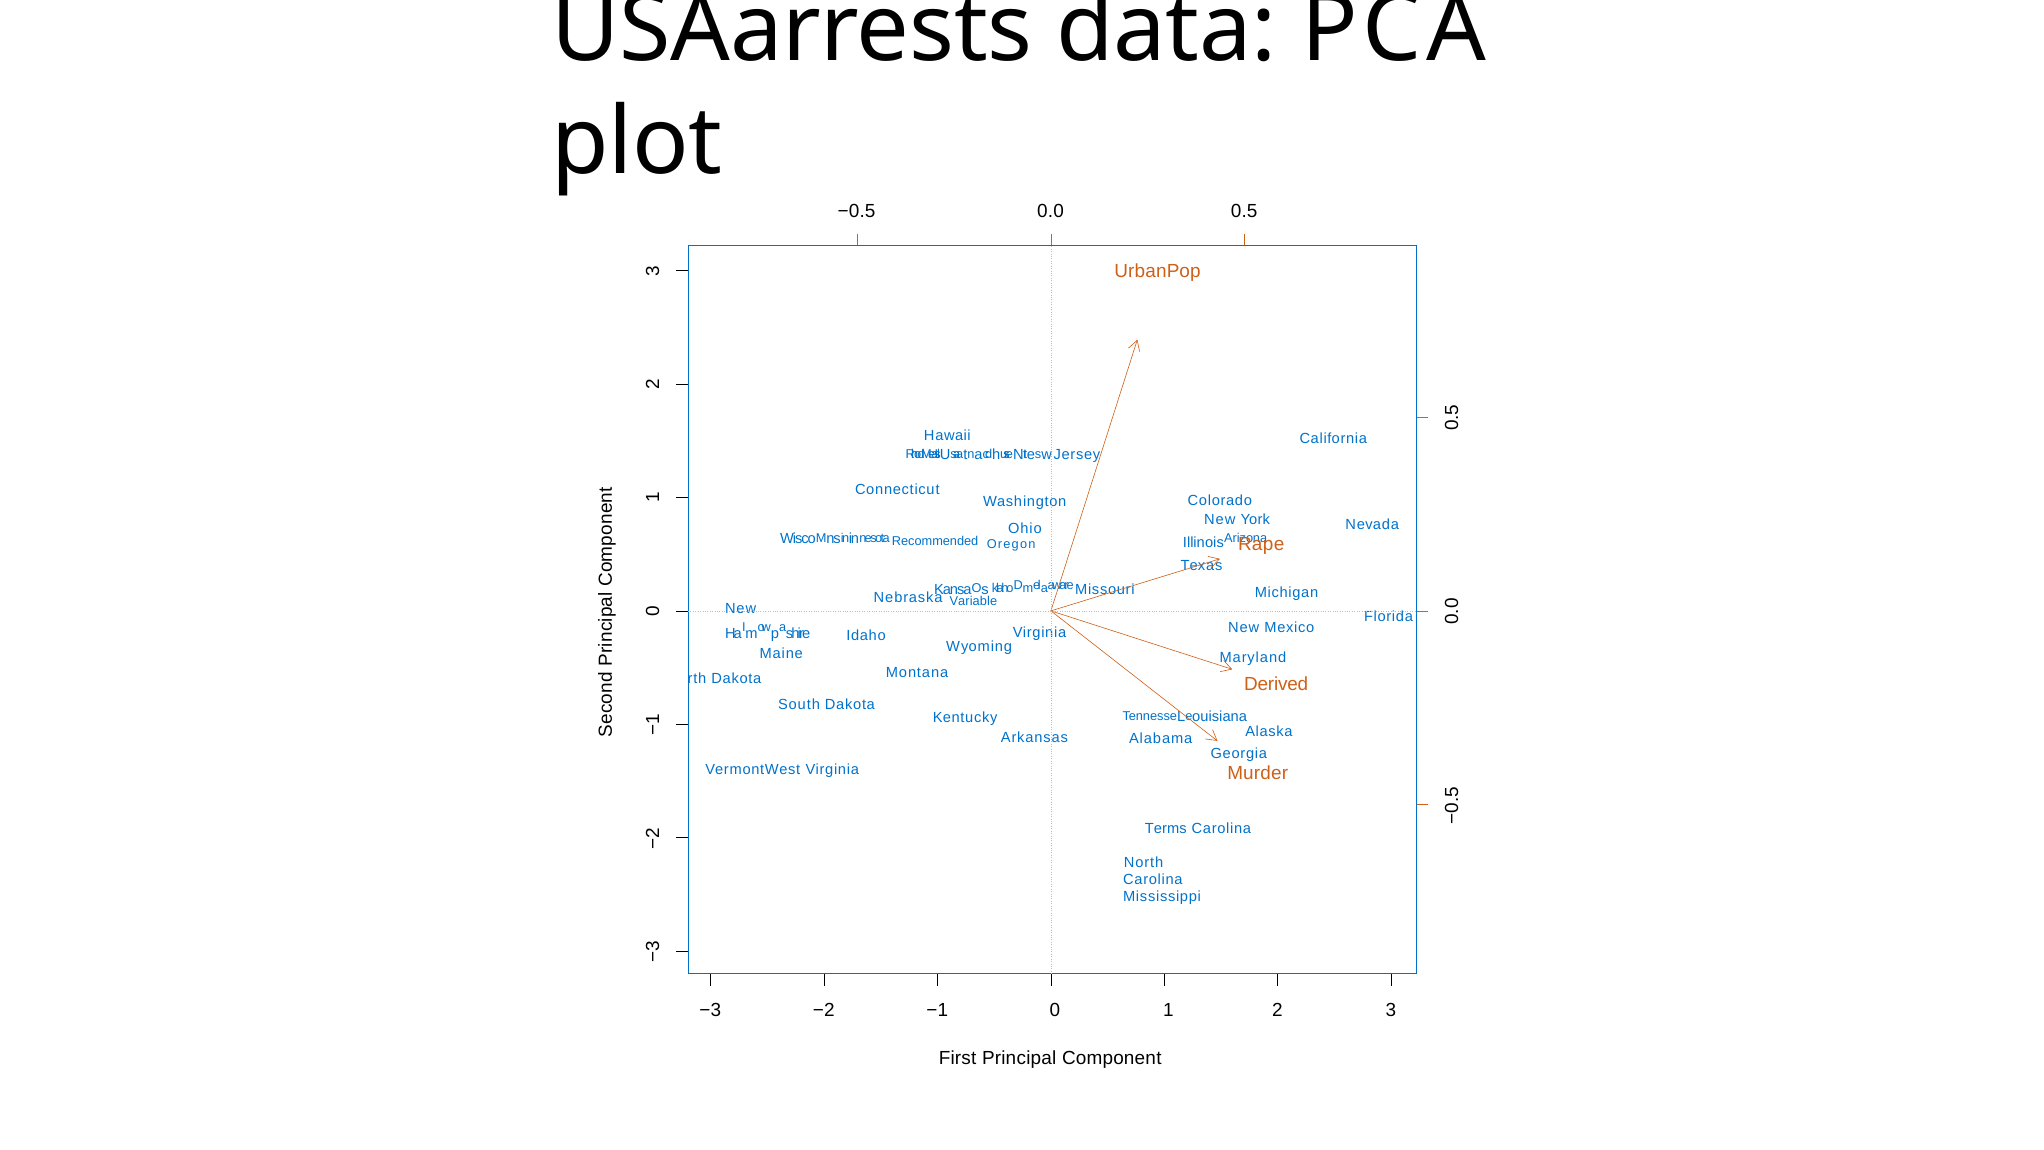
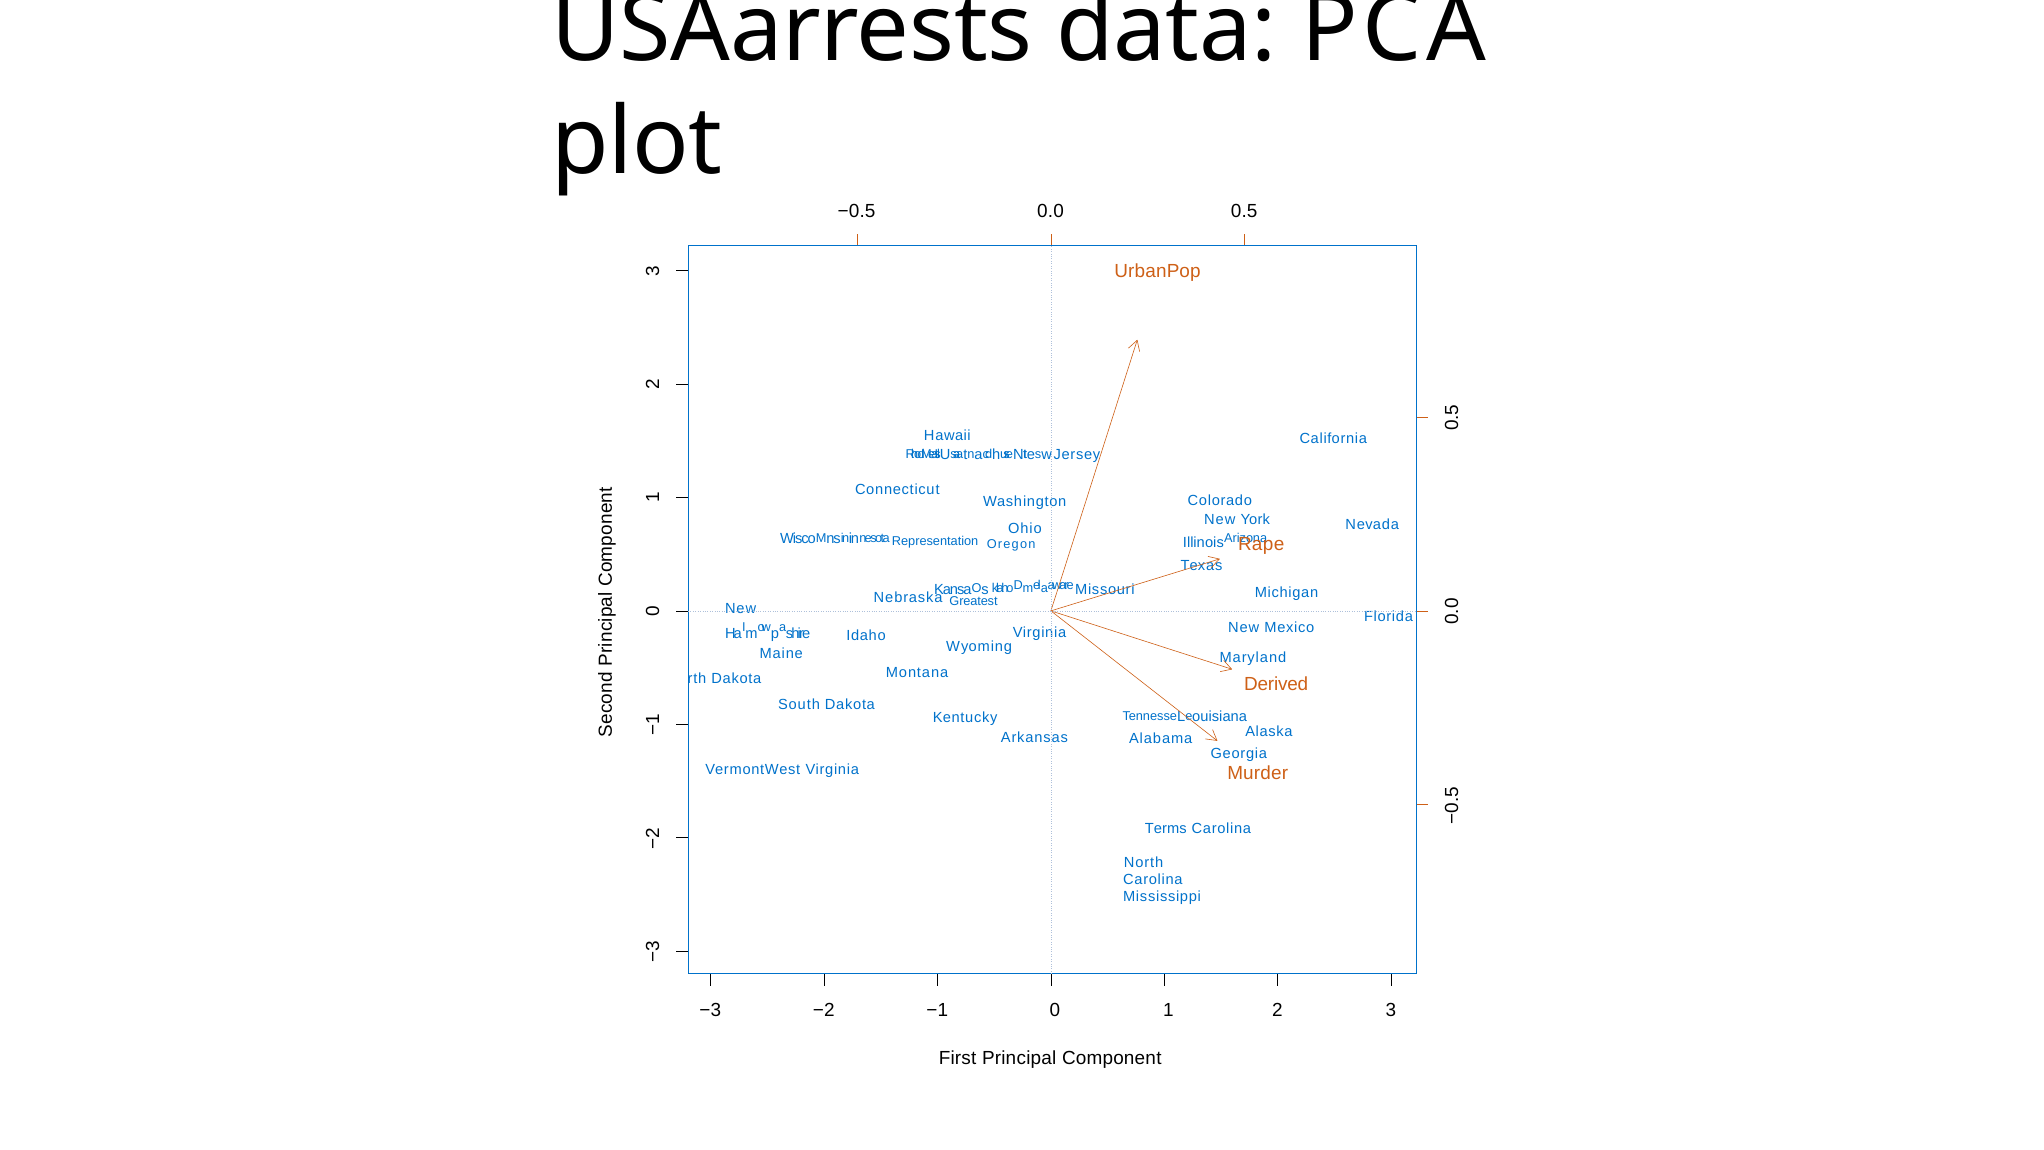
Recommended: Recommended -> Representation (935, 541)
Variable: Variable -> Greatest (974, 601)
